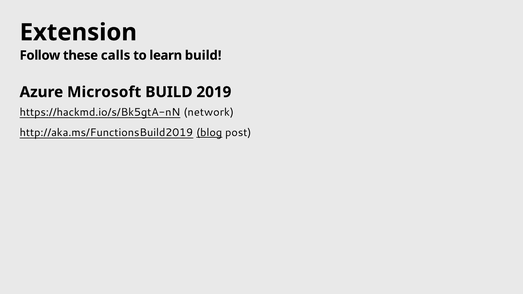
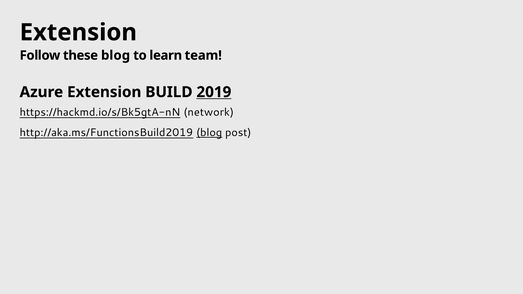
these calls: calls -> blog (116, 55)
learn build: build -> team (203, 55)
Azure Microsoft: Microsoft -> Extension (104, 92)
2019 underline: none -> present (214, 92)
